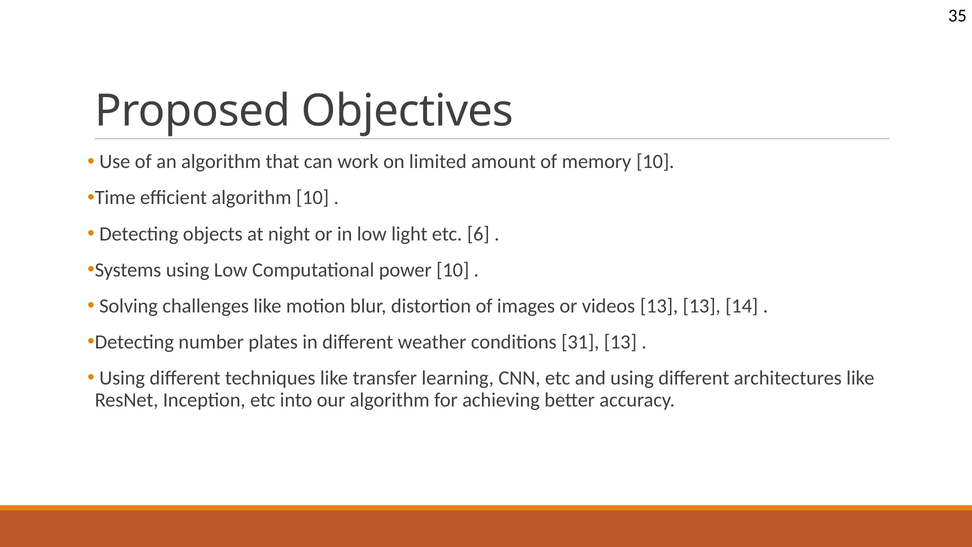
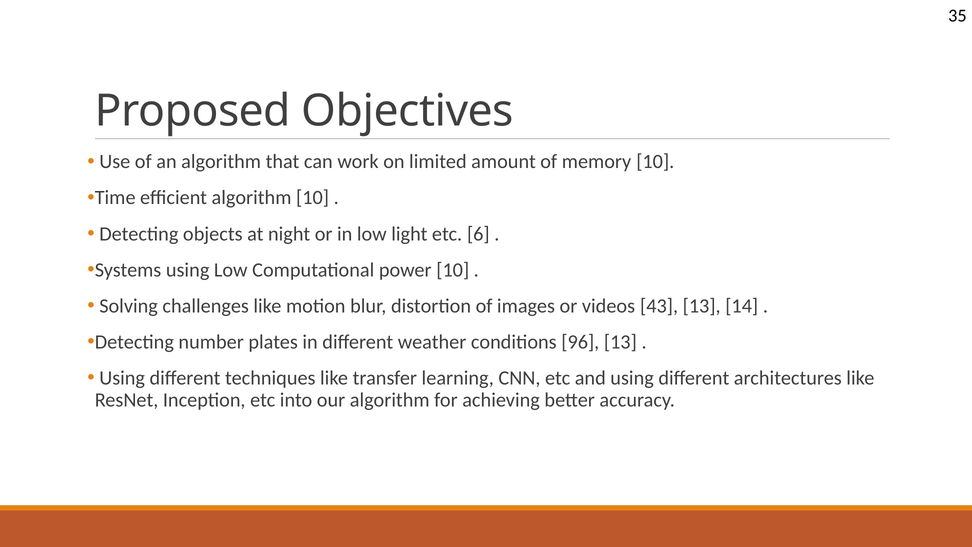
videos 13: 13 -> 43 (659, 306)
31: 31 -> 96 (580, 342)
